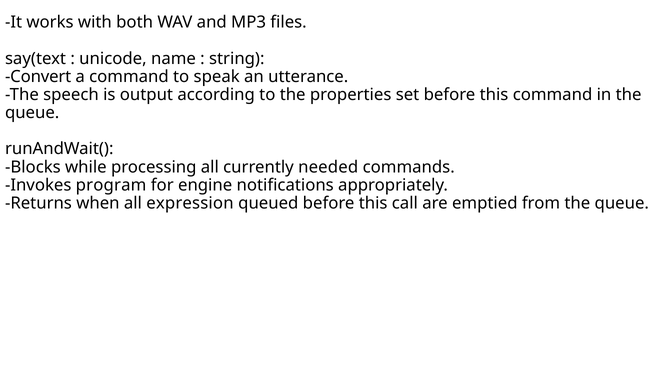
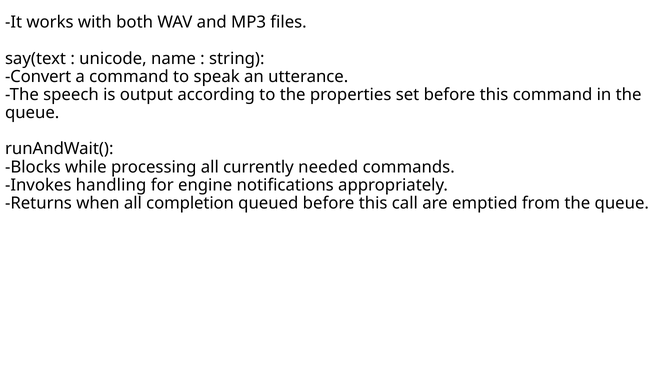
program: program -> handling (111, 185)
expression: expression -> completion (190, 203)
